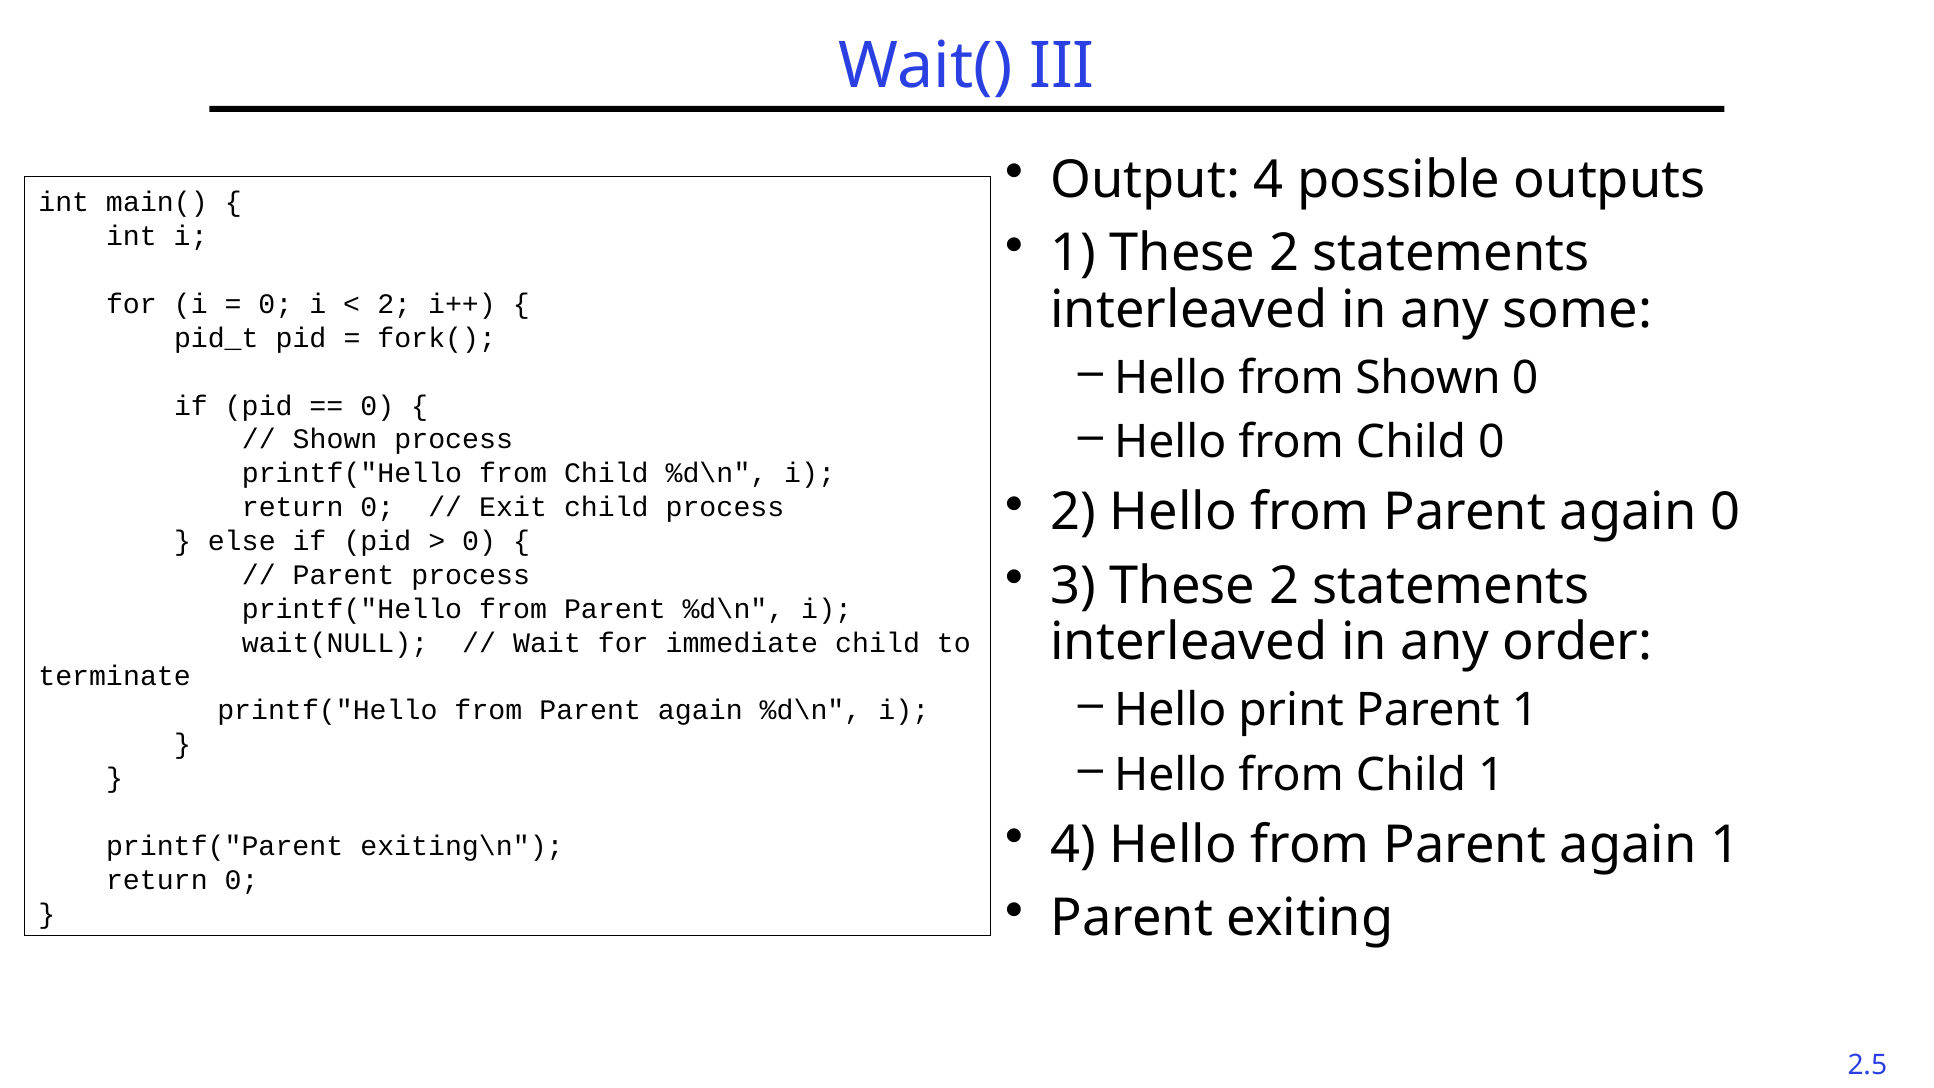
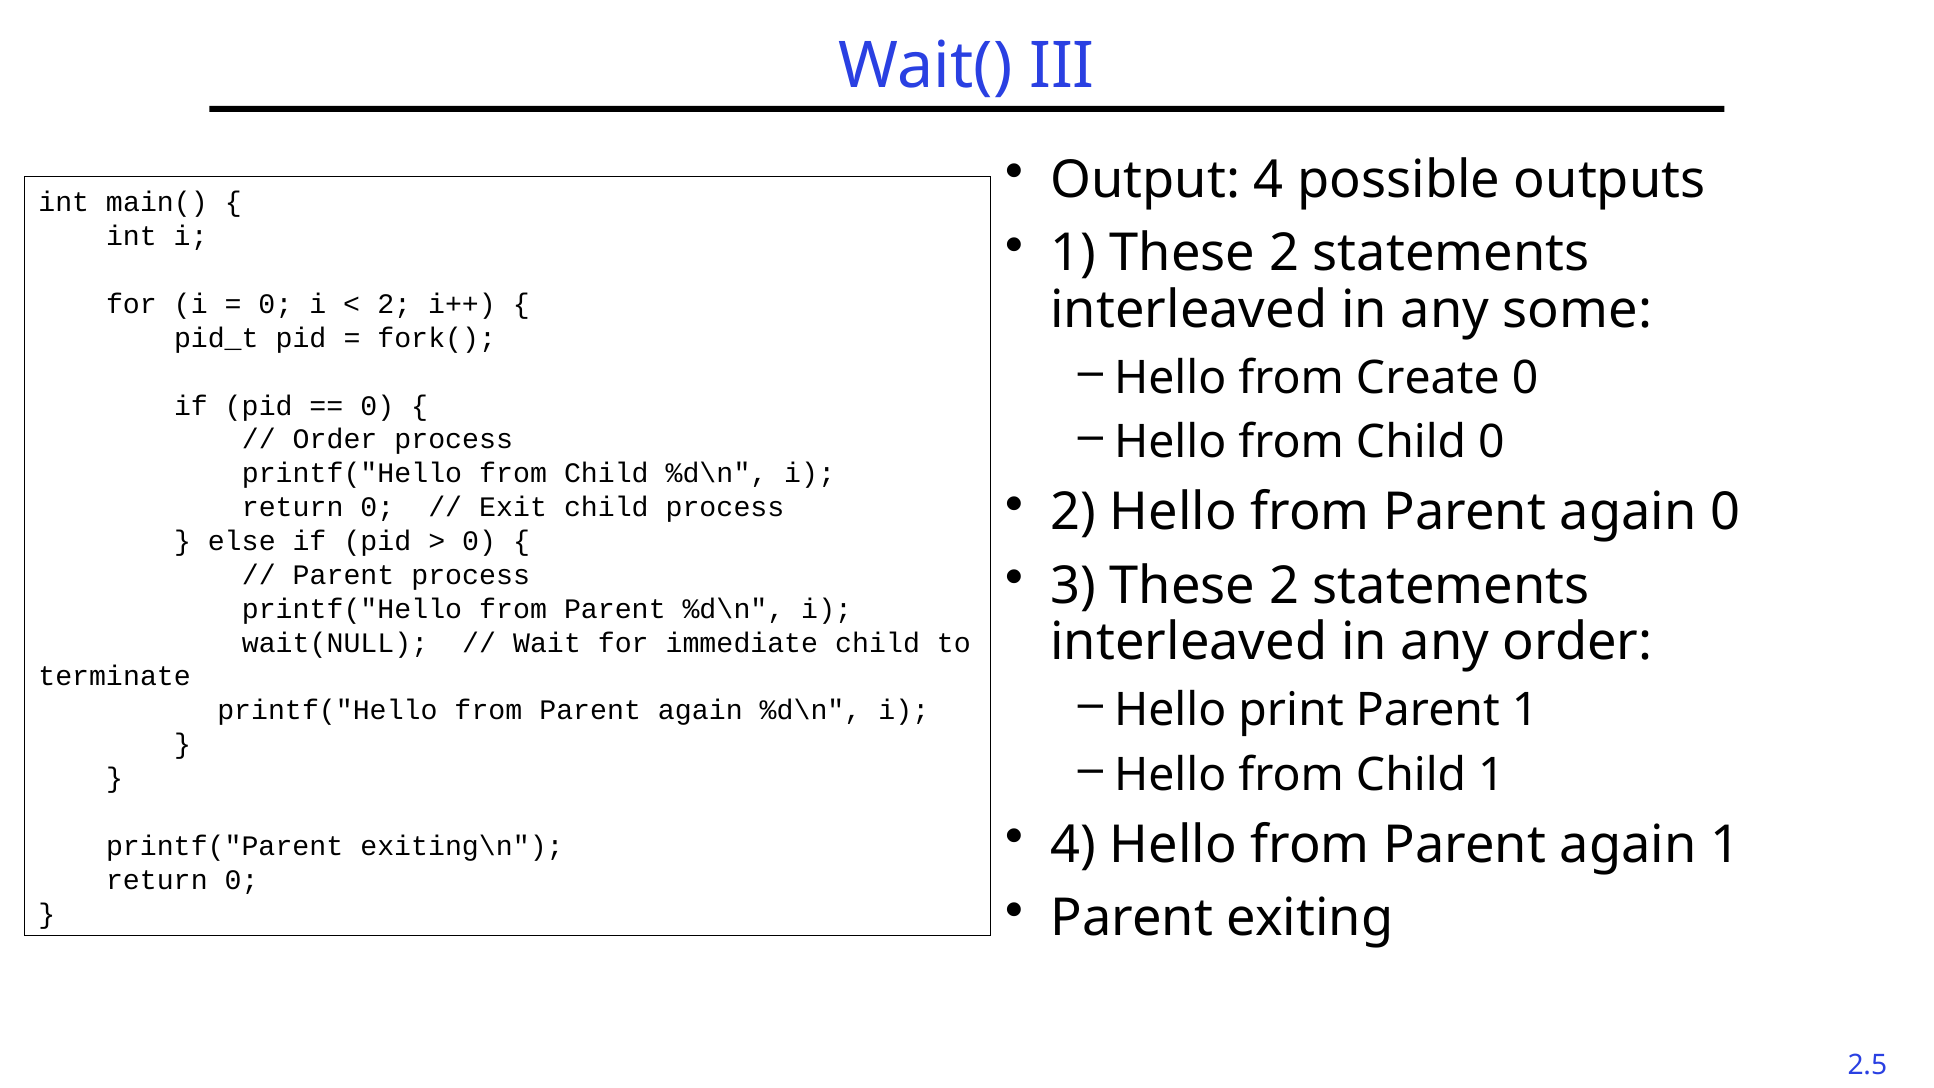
from Shown: Shown -> Create (1428, 378)
Shown: Shown -> Order (335, 440)
